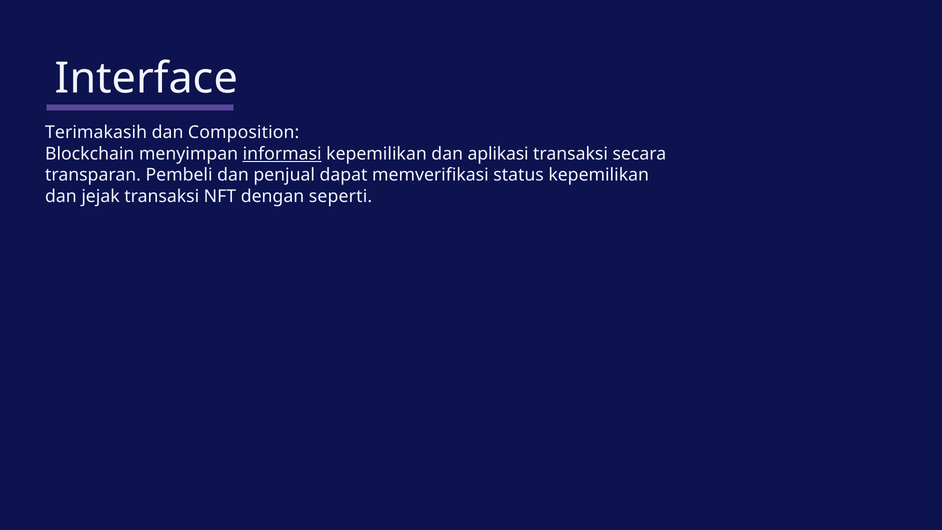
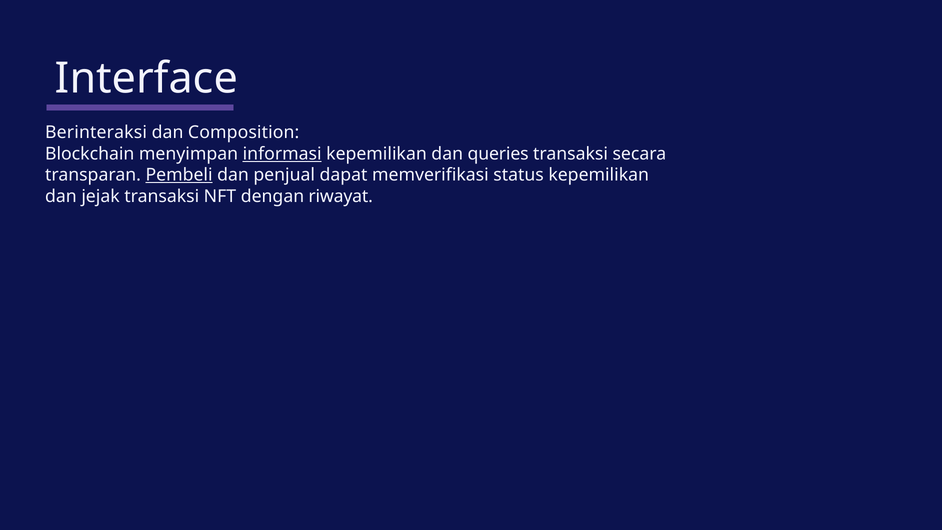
Terimakasih: Terimakasih -> Berinteraksi (96, 133)
aplikasi: aplikasi -> queries (498, 154)
Pembeli underline: none -> present (179, 175)
seperti: seperti -> riwayat (341, 196)
